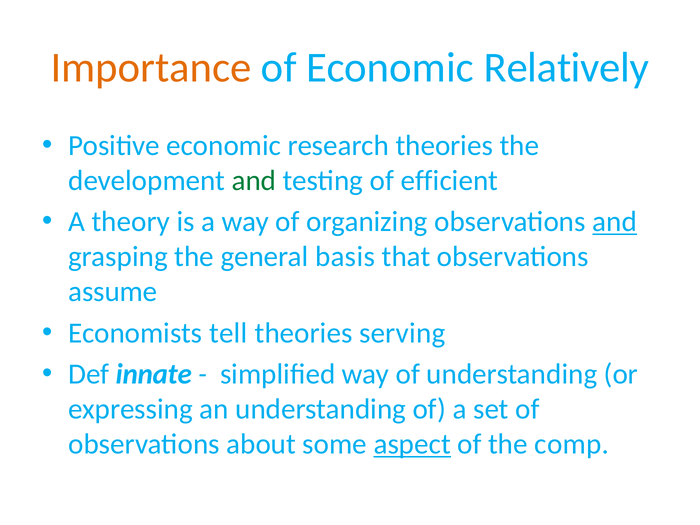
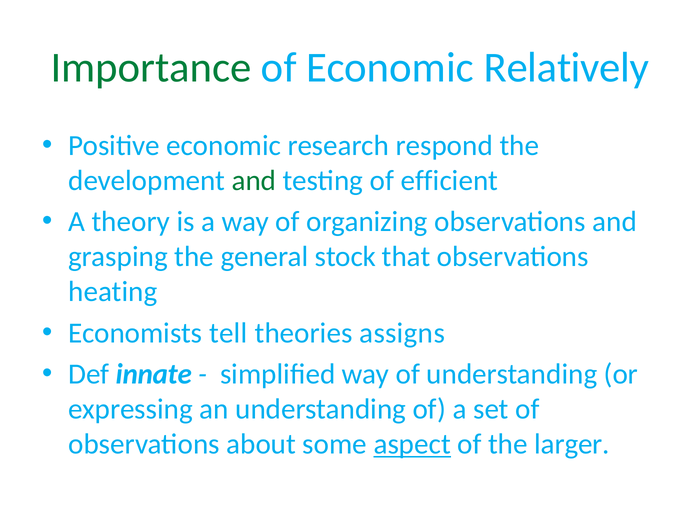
Importance colour: orange -> green (151, 68)
research theories: theories -> respond (444, 146)
and underline: present -> none (615, 222)
basis: basis -> stock (345, 257)
assume: assume -> heating (113, 292)
serving: serving -> assigns (402, 333)
comp: comp -> larger (572, 444)
